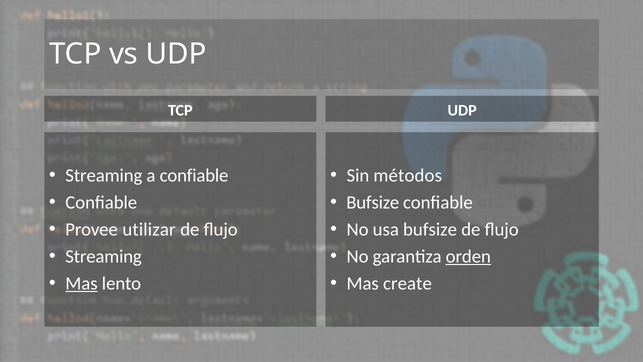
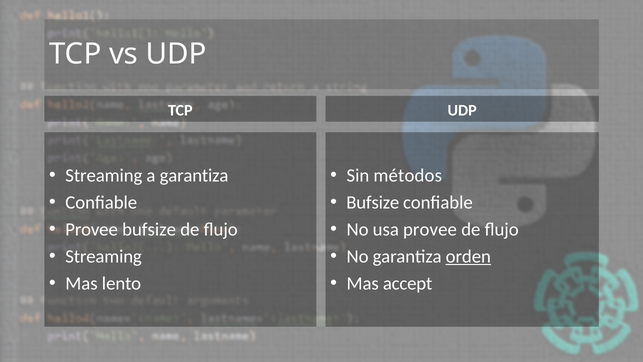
a confiable: confiable -> garantiza (194, 175)
Provee utilizar: utilizar -> bufsize (149, 229)
usa bufsize: bufsize -> provee (430, 229)
Mas underline: present -> none (81, 283)
create: create -> accept (408, 283)
